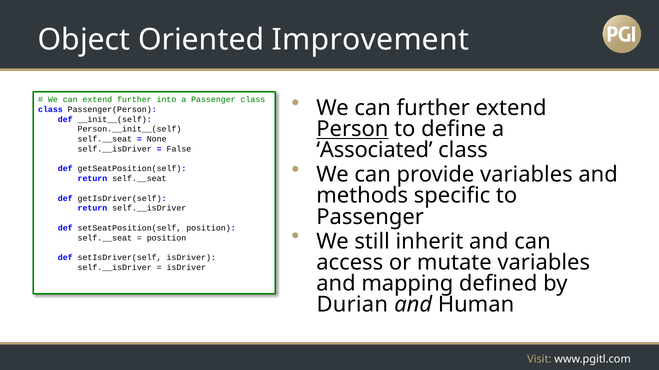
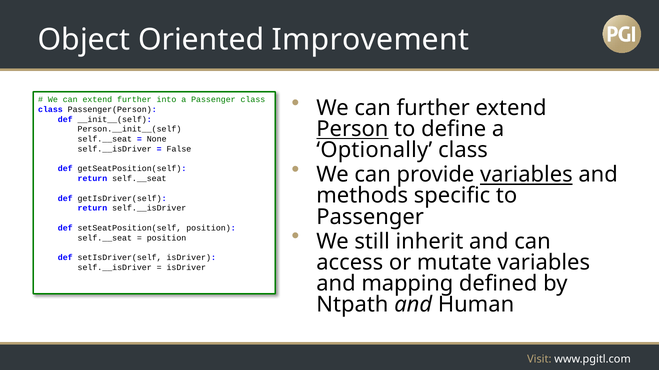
Associated: Associated -> Optionally (374, 150)
variables underline: none -> present (526, 175)
Durian: Durian -> Ntpath (352, 305)
